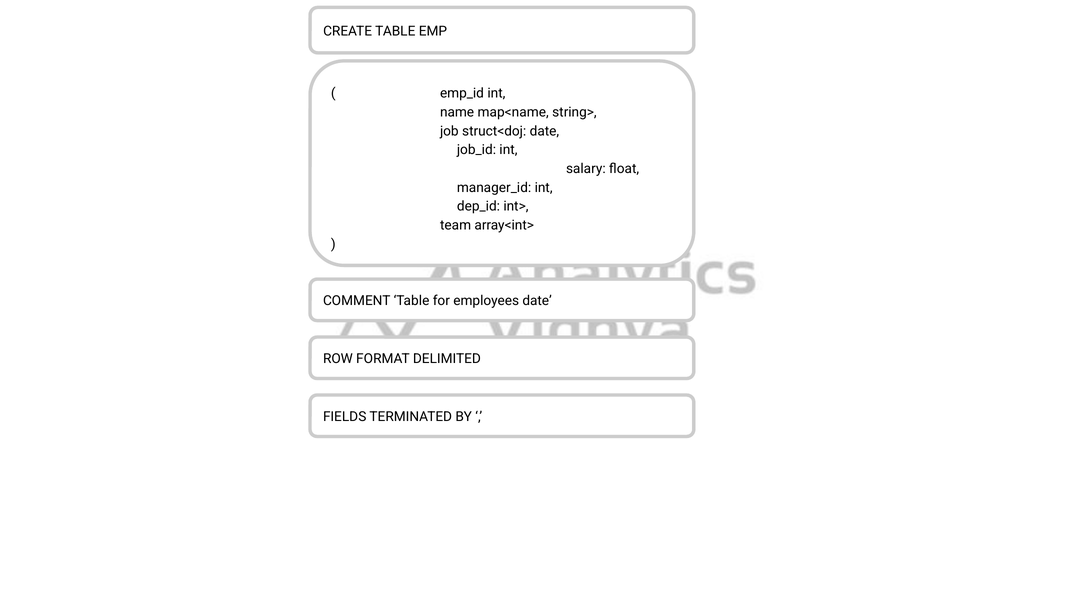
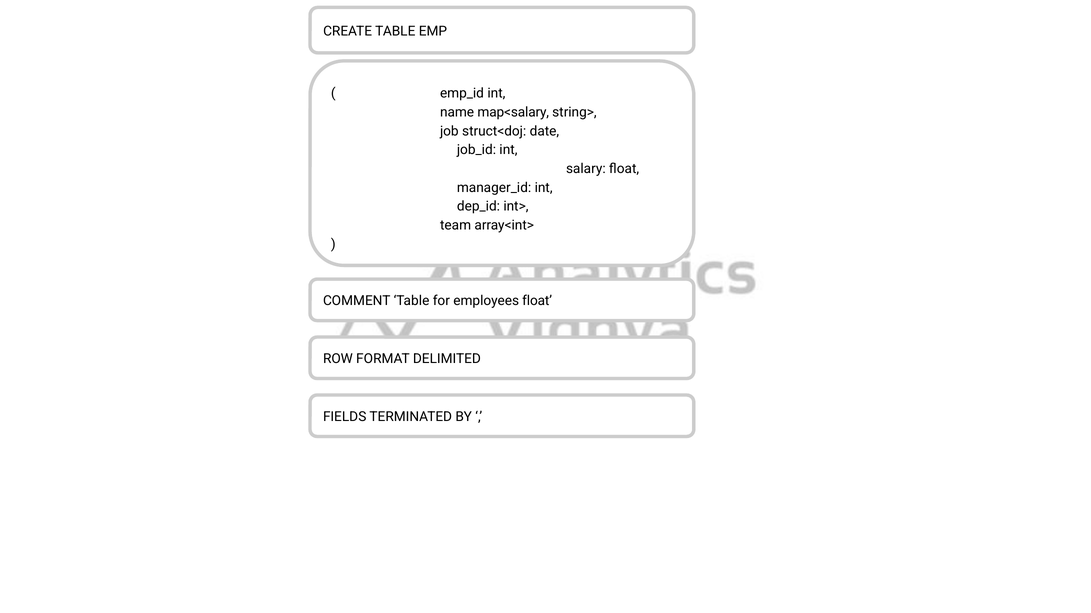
map<name: map<name -> map<salary (513, 112)
employees date: date -> float (537, 301)
